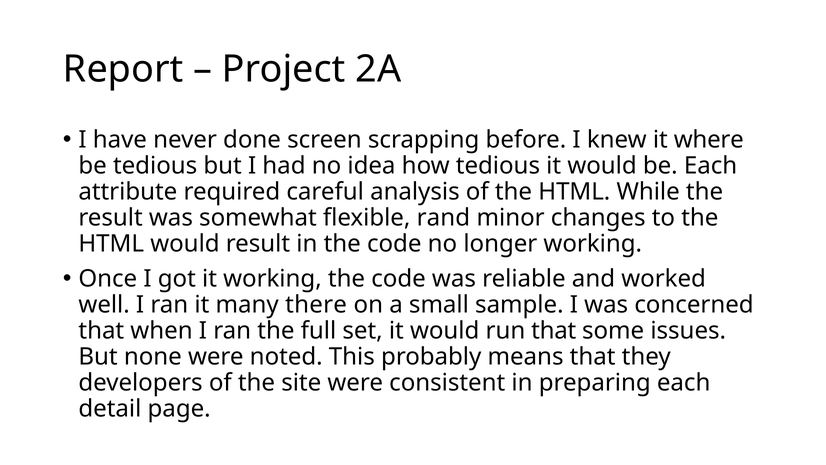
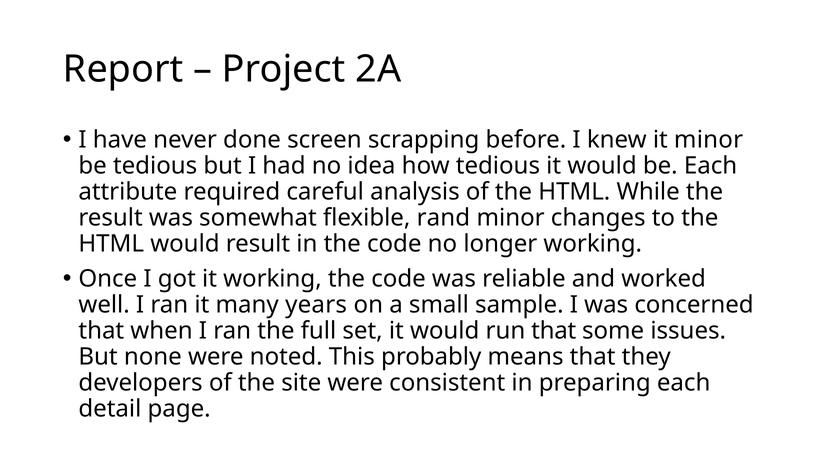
it where: where -> minor (709, 140)
there: there -> years (316, 304)
